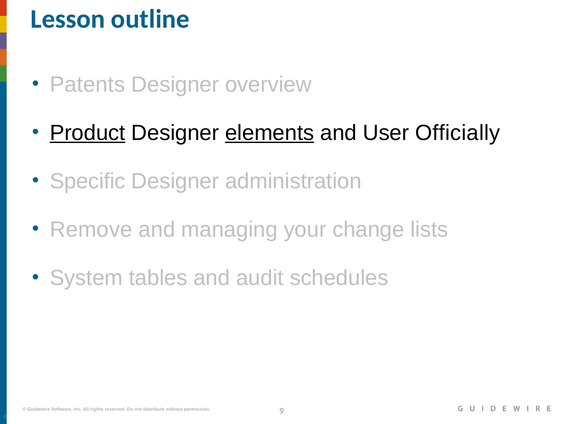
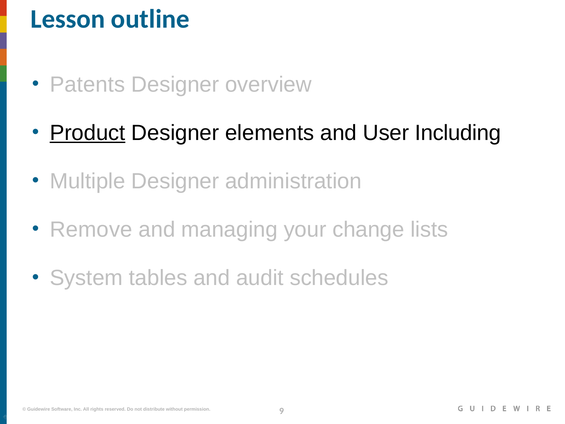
elements underline: present -> none (270, 133)
Officially: Officially -> Including (458, 133)
Specific: Specific -> Multiple (88, 181)
